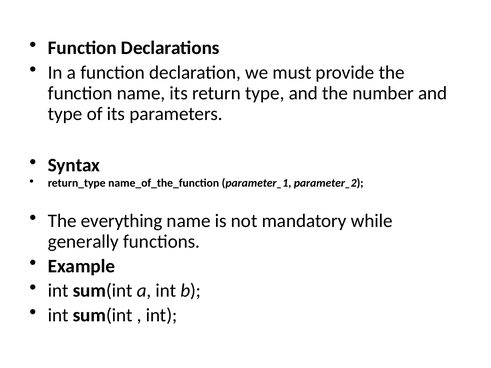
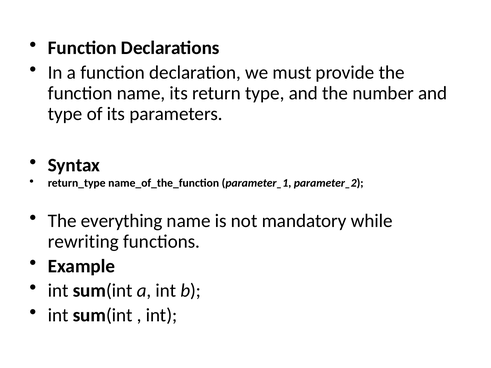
generally: generally -> rewriting (83, 242)
